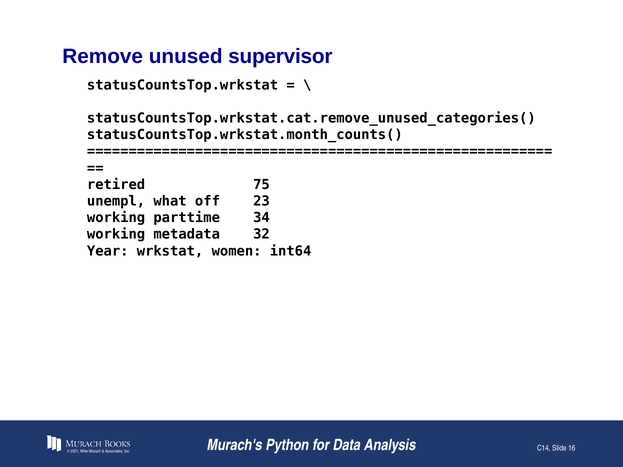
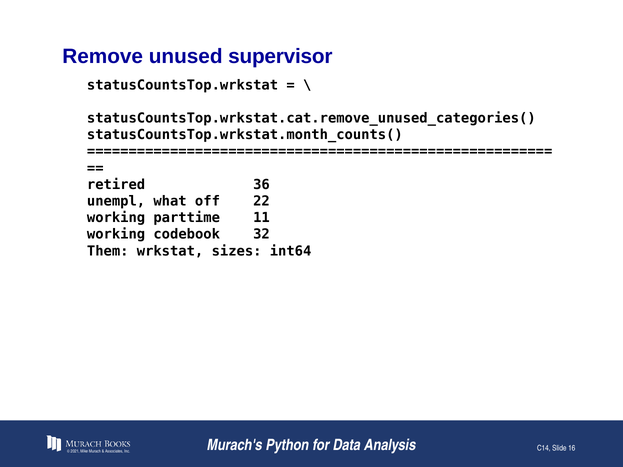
75: 75 -> 36 (262, 185)
23: 23 -> 22 (262, 201)
34: 34 -> 11 (262, 218)
metadata: metadata -> codebook (187, 235)
Year: Year -> Them (108, 251)
women: women -> sizes (237, 251)
